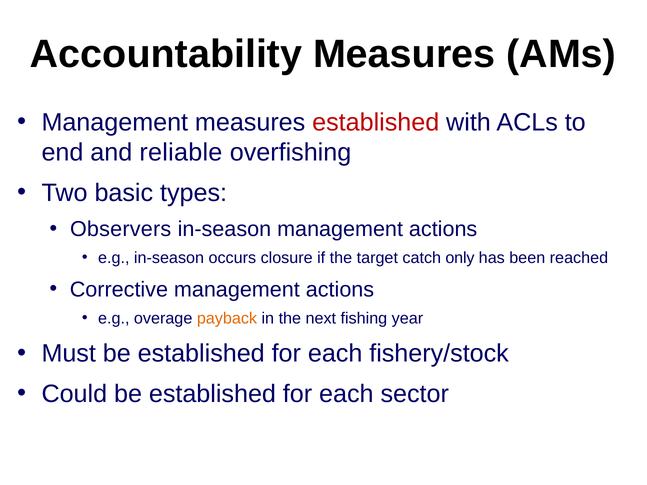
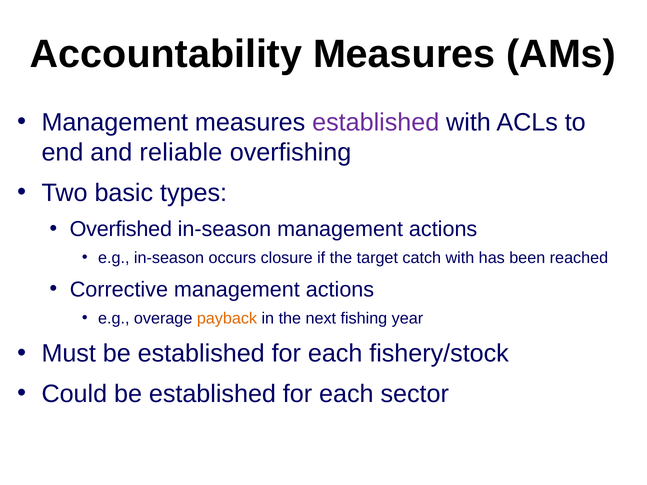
established colour: red -> purple (376, 122)
Observers: Observers -> Overfished (121, 229)
catch only: only -> with (460, 258)
